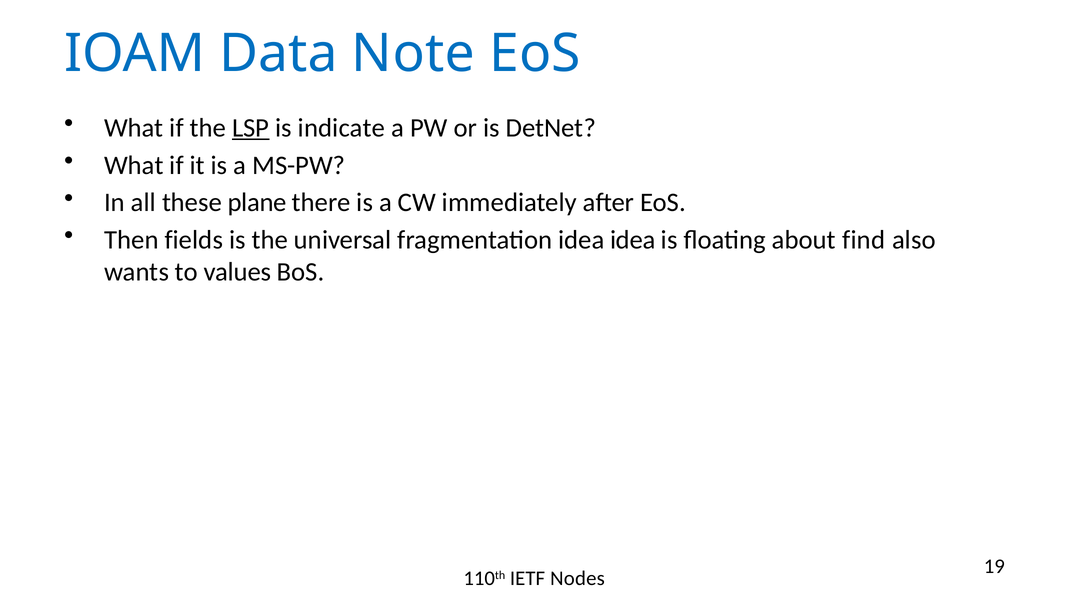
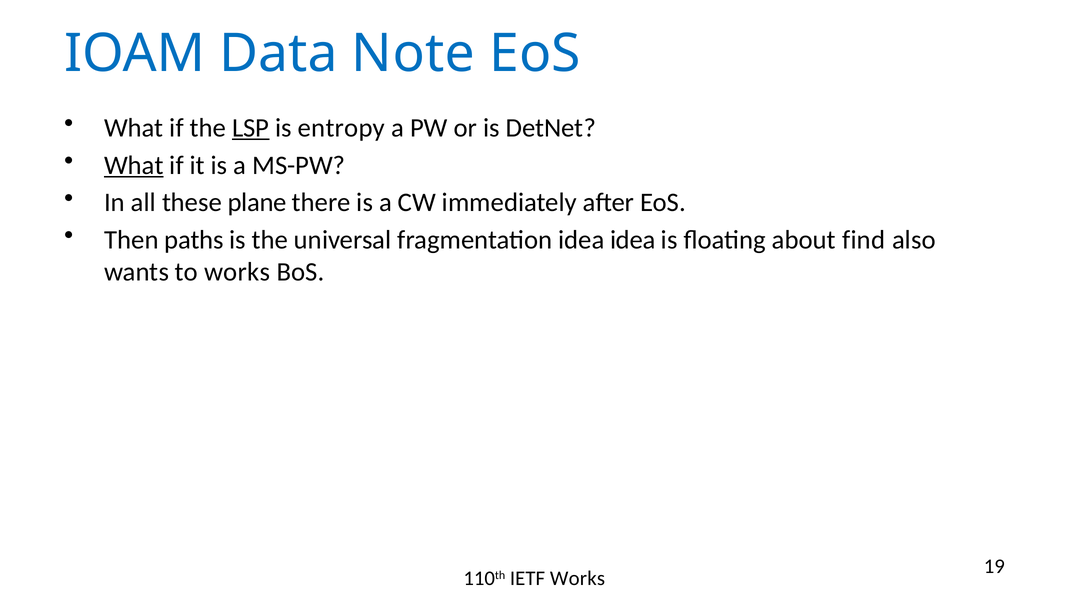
indicate: indicate -> entropy (341, 128)
What underline: none -> present (134, 165)
fields: fields -> paths (194, 240)
to values: values -> works (237, 272)
IETF Nodes: Nodes -> Works (578, 579)
